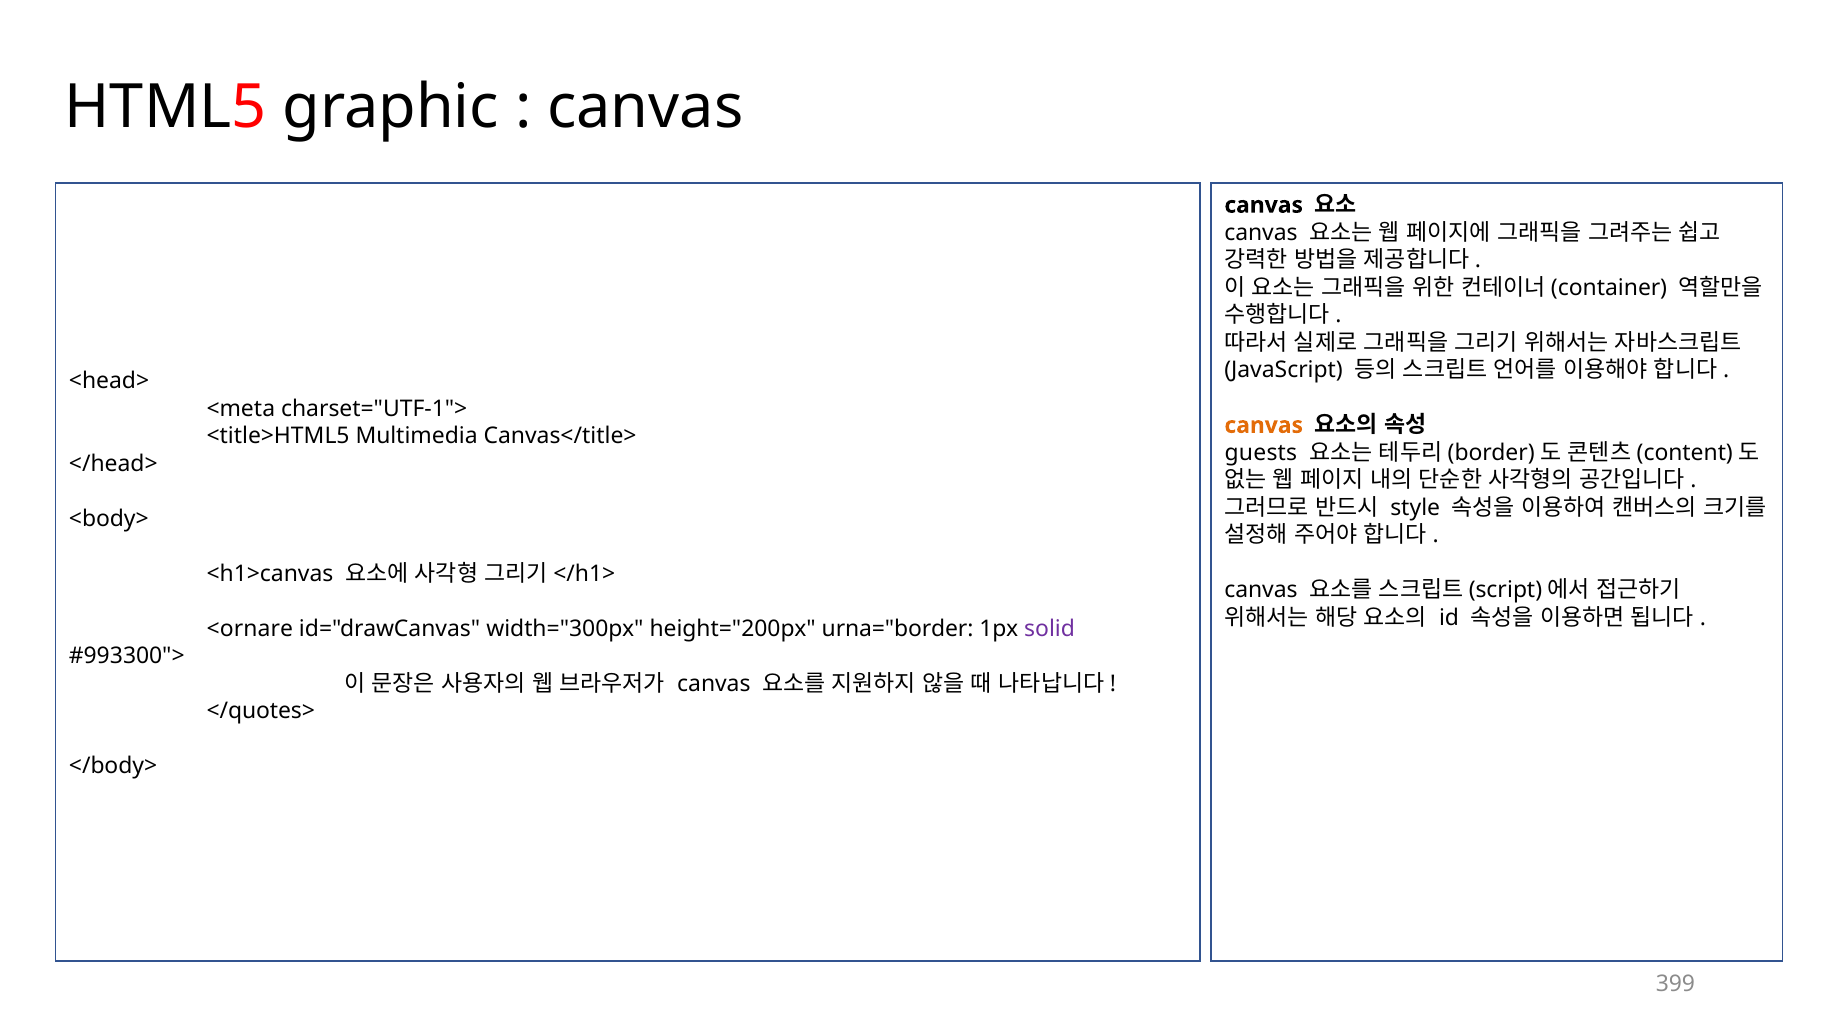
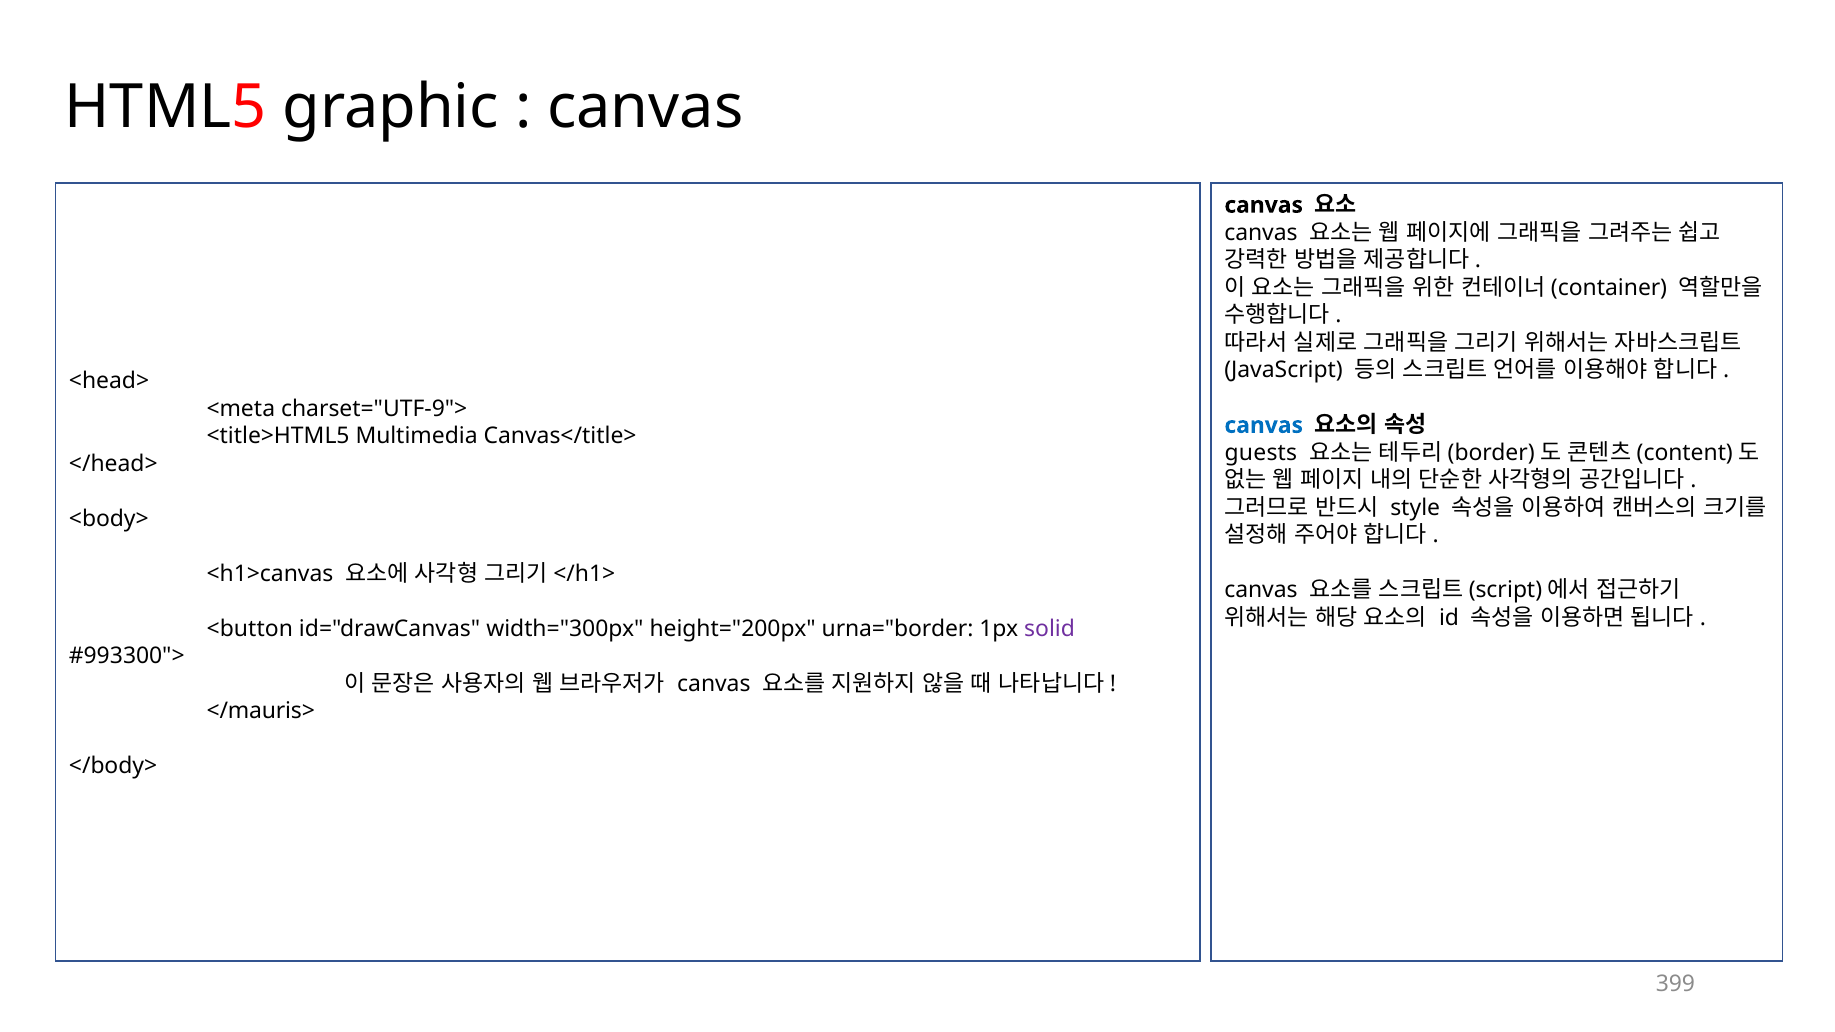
charset="UTF-1">: charset="UTF-1"> -> charset="UTF-9"> (374, 409)
canvas colour: orange -> blue (1264, 425)
<ornare: <ornare -> <button (250, 629)
</quotes>: </quotes> -> </mauris> (261, 711)
